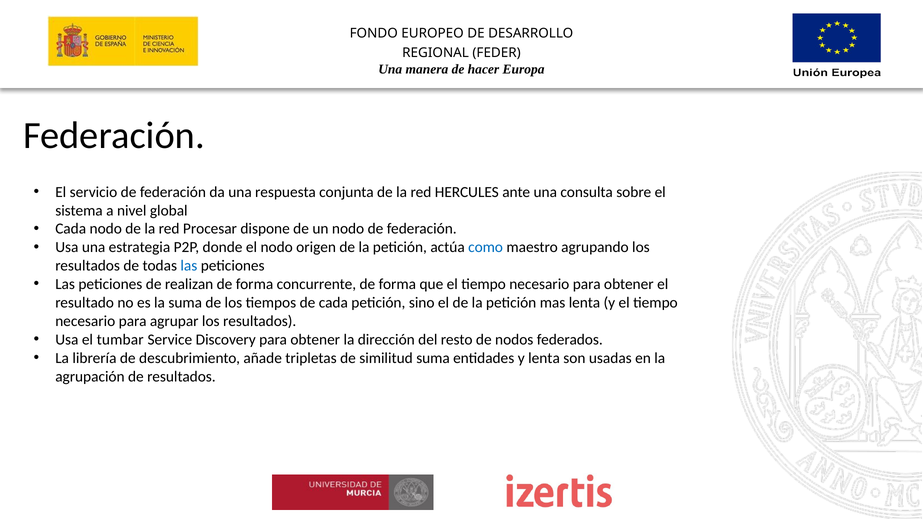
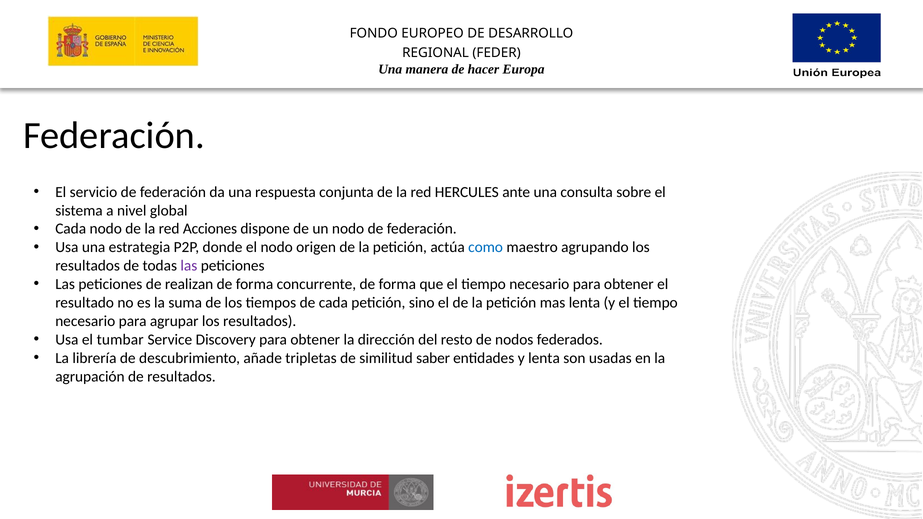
Procesar: Procesar -> Acciones (210, 229)
las colour: blue -> purple (189, 266)
similitud suma: suma -> saber (433, 358)
